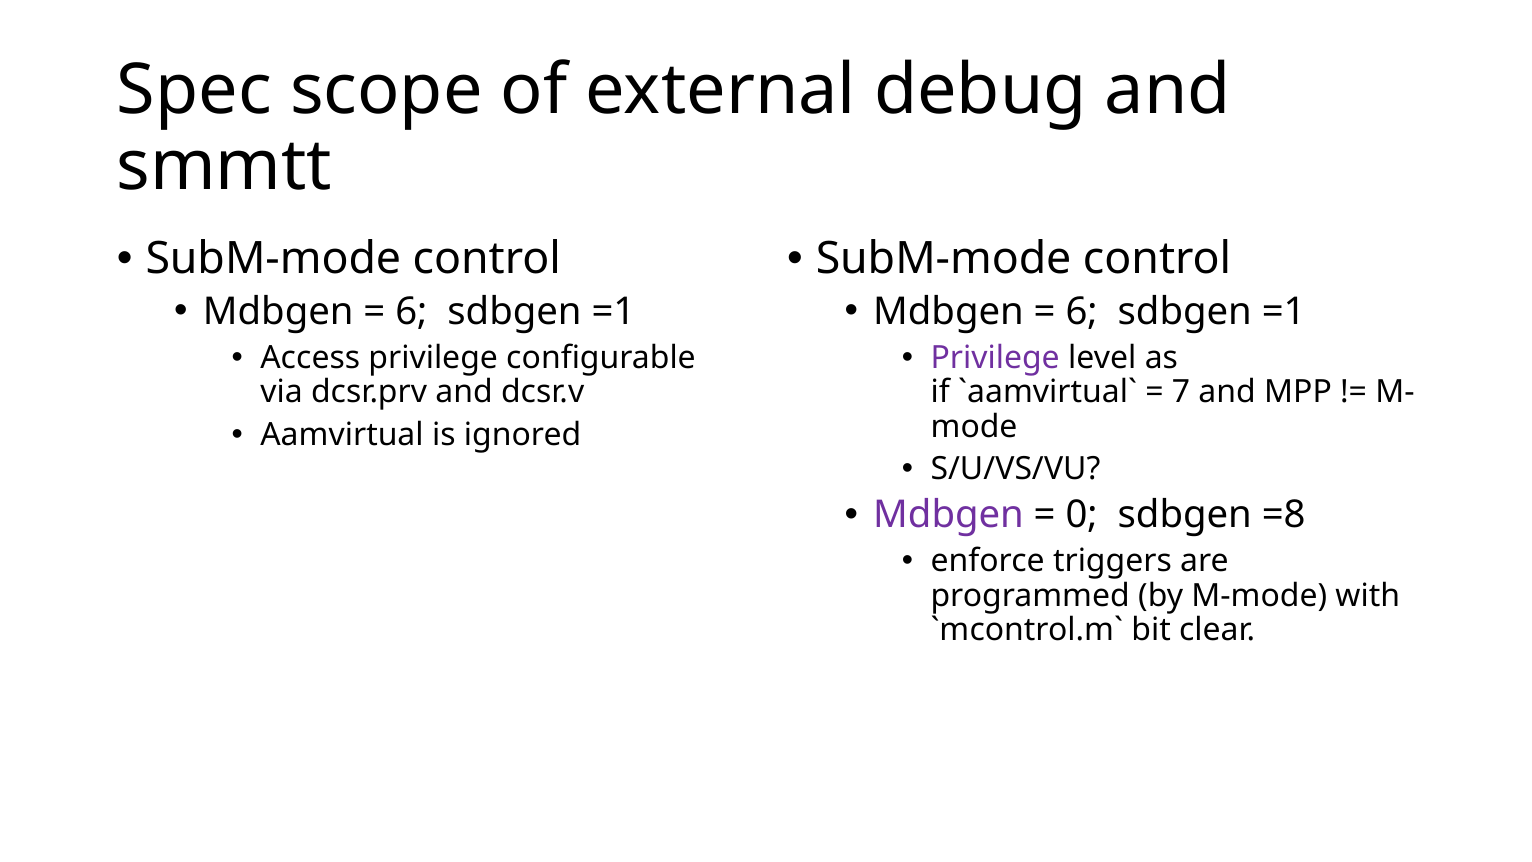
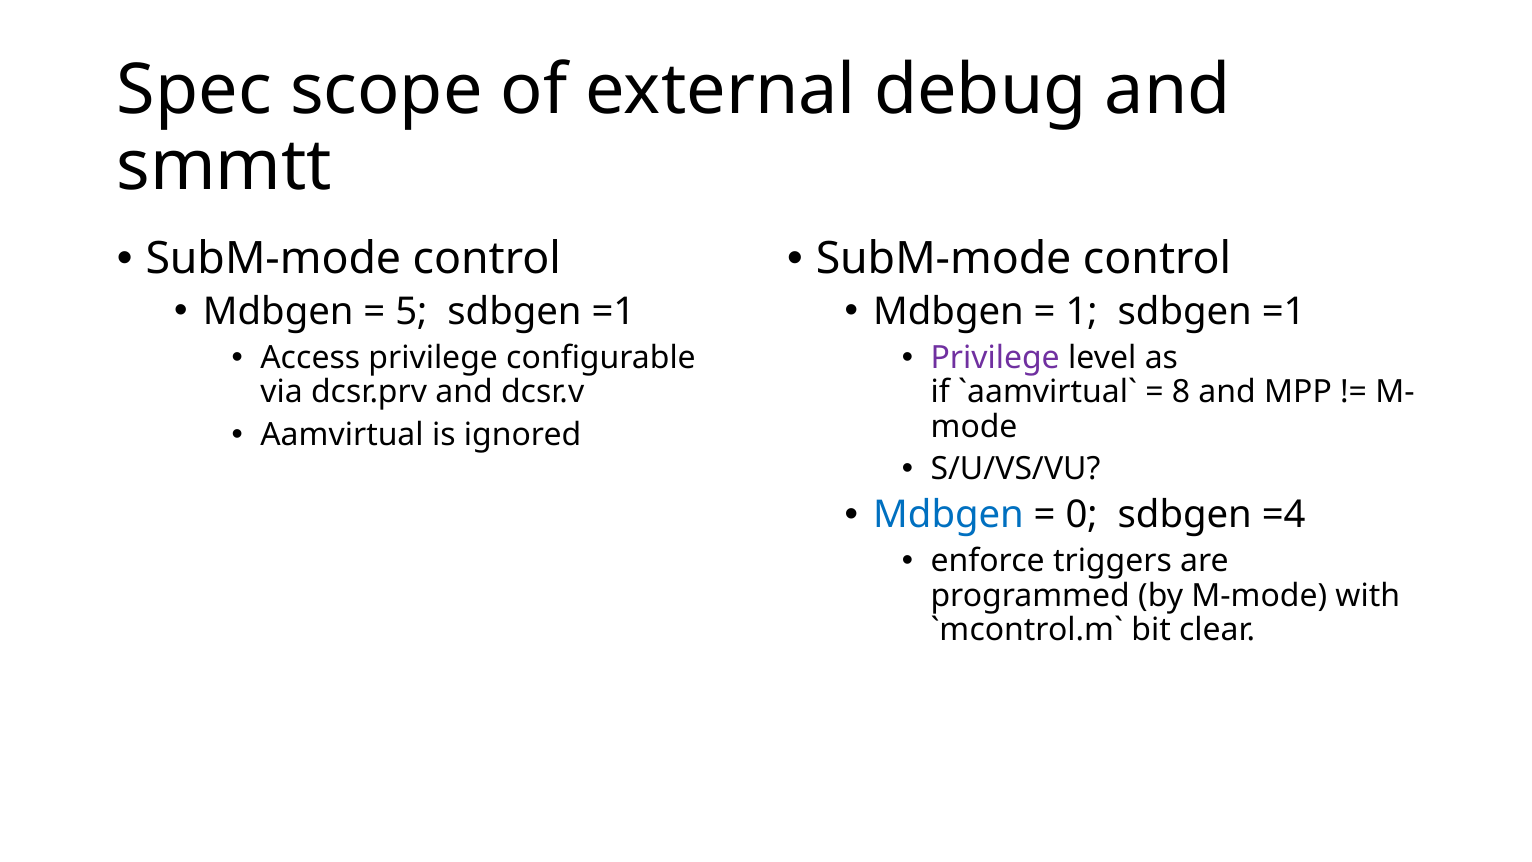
6: 6 -> 5 (411, 312)
6: 6 -> 1 (1082, 312)
7: 7 -> 8 (1181, 392)
Mdbgen colour: purple -> blue (949, 515)
=8: =8 -> =4 (1284, 515)
